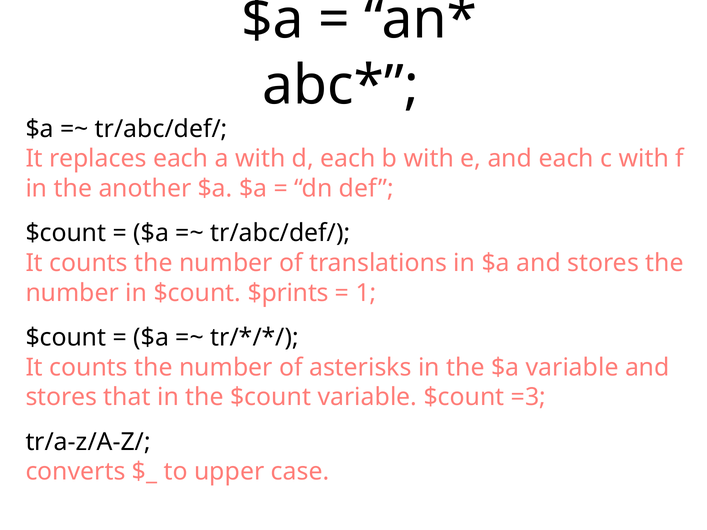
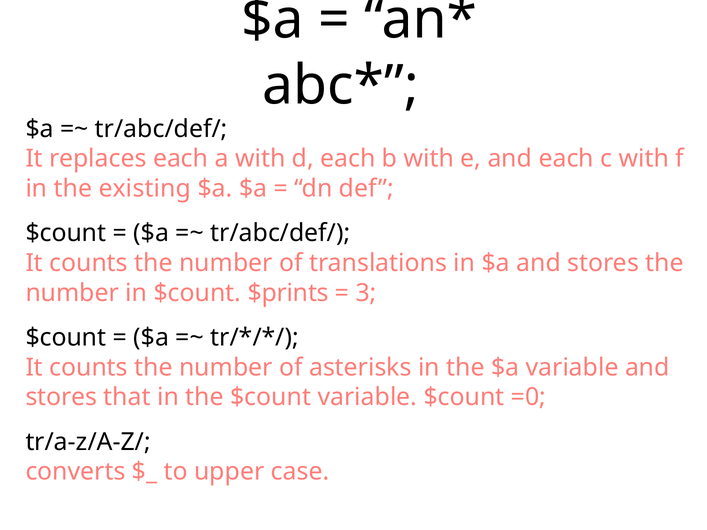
another: another -> existing (145, 189)
1: 1 -> 3 (366, 293)
=3: =3 -> =0 (528, 397)
